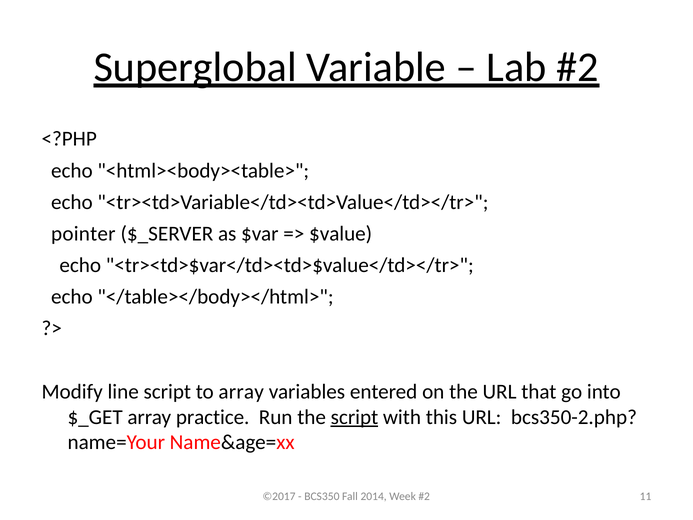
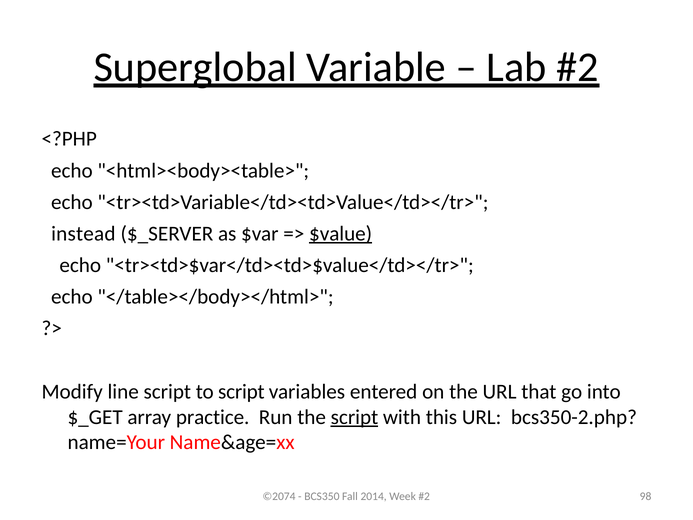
pointer: pointer -> instead (83, 234)
$value underline: none -> present (341, 234)
to array: array -> script (241, 391)
©2017: ©2017 -> ©2074 (279, 496)
11: 11 -> 98 (646, 496)
